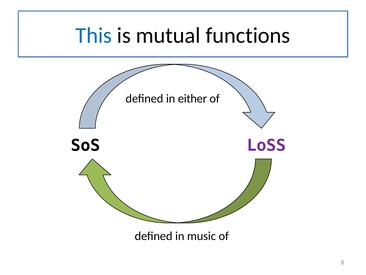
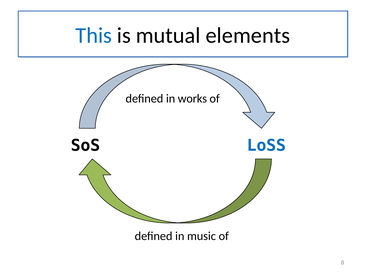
functions: functions -> elements (248, 35)
either: either -> works (192, 98)
LoSS colour: purple -> blue (266, 145)
